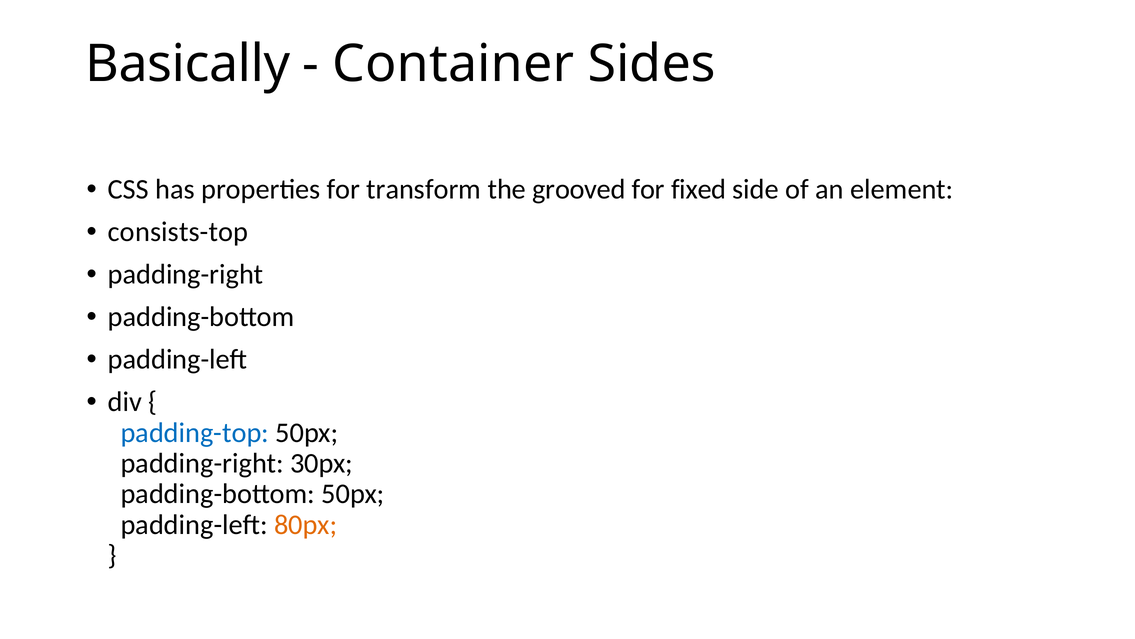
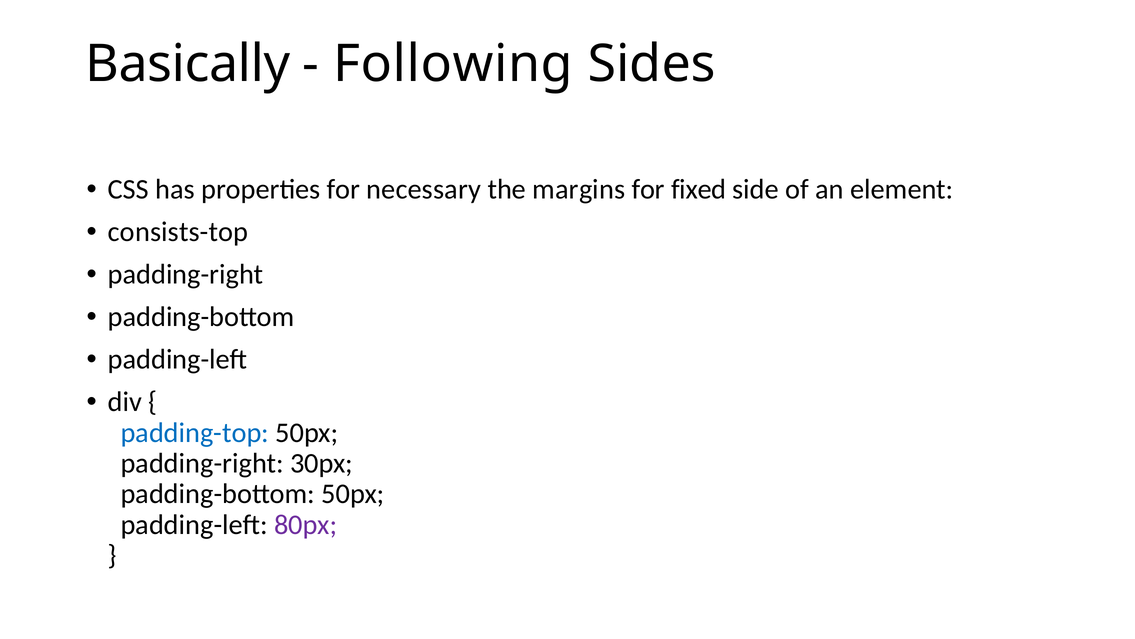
Container: Container -> Following (453, 64)
transform: transform -> necessary (424, 189)
grooved: grooved -> margins (579, 189)
80px colour: orange -> purple (306, 524)
